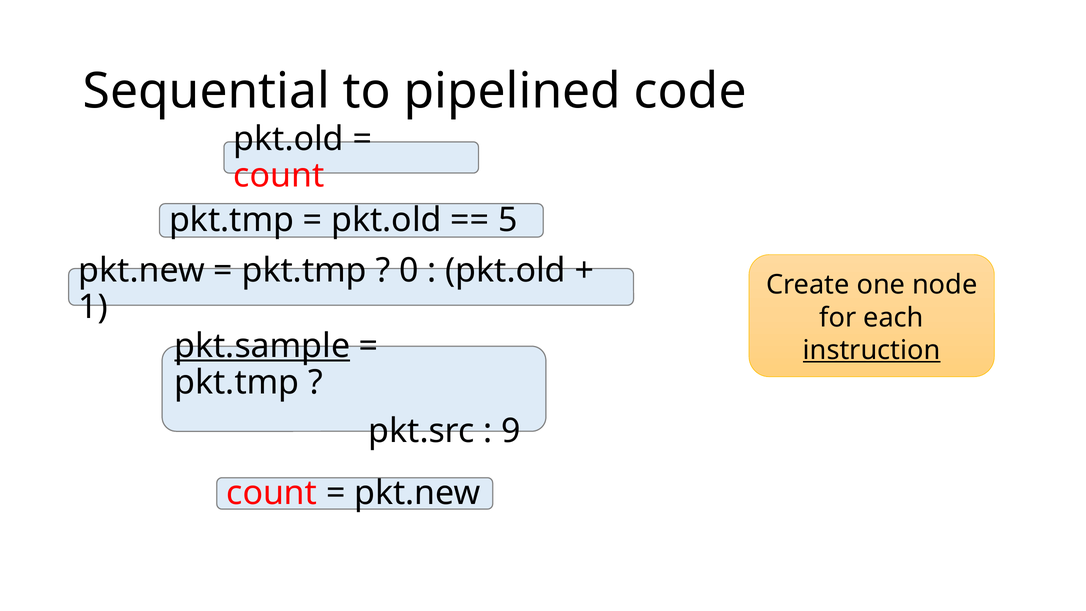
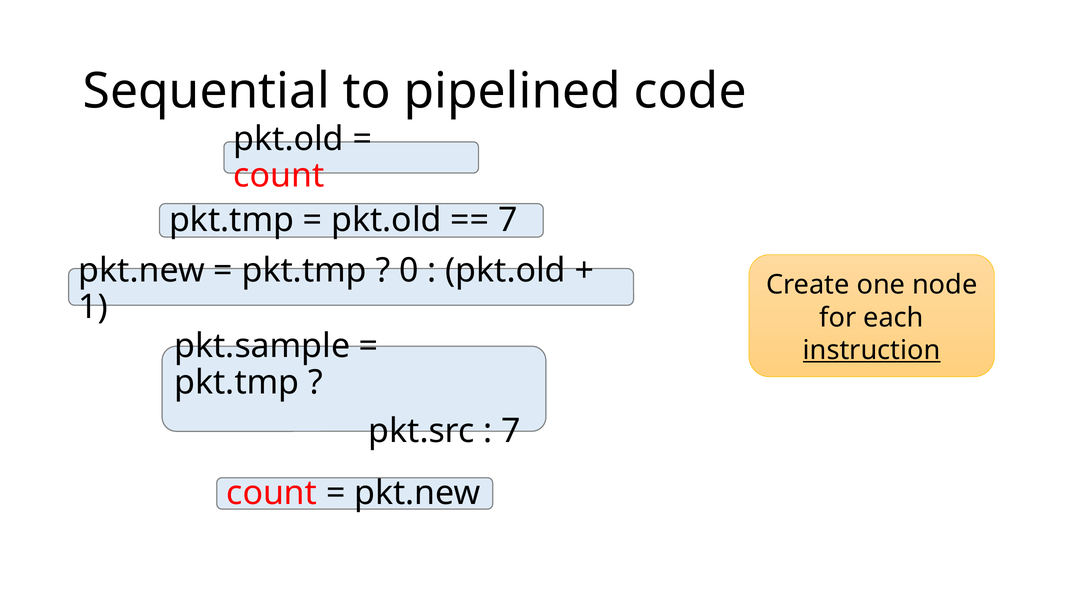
5: 5 -> 7 (508, 220)
pkt.sample underline: present -> none (262, 346)
9: 9 -> 7 (511, 431)
